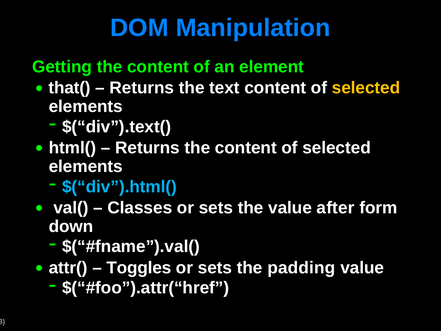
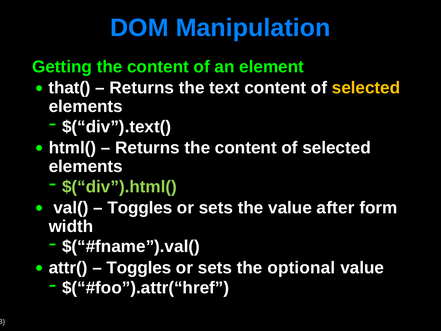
$(“div”).html( colour: light blue -> light green (119, 187)
Classes: Classes -> Toggles (140, 208)
down: down -> width (71, 226)
padding: padding -> optional (301, 268)
